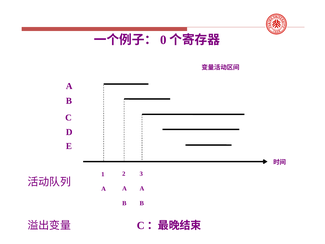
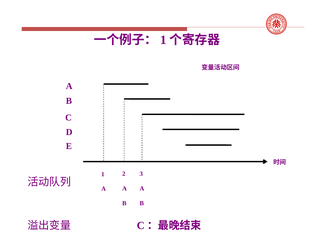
0: 0 -> 1 (163, 40)
